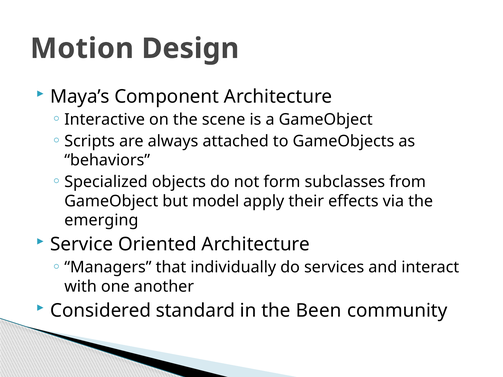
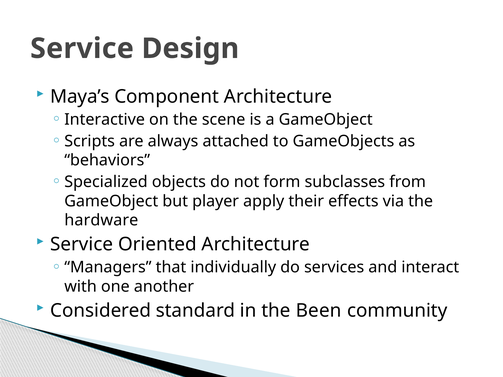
Motion: Motion -> Service (82, 49)
model: model -> player (216, 201)
emerging: emerging -> hardware (101, 220)
